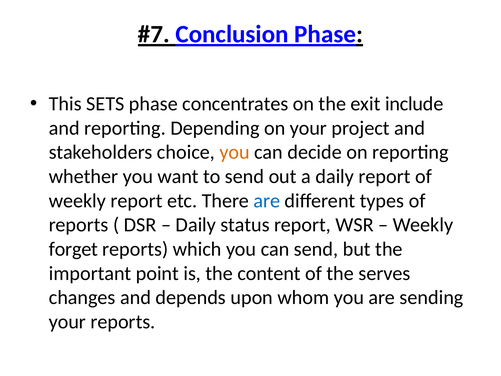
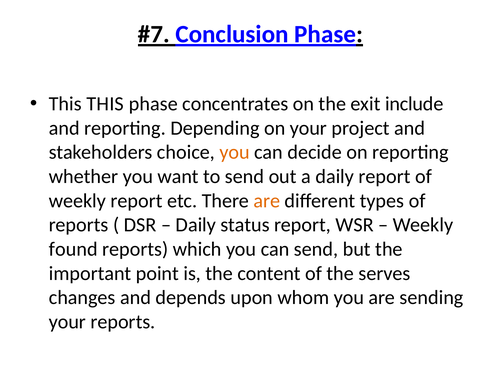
This SETS: SETS -> THIS (105, 104)
are colour: blue -> orange (267, 201)
forget: forget -> found (73, 249)
